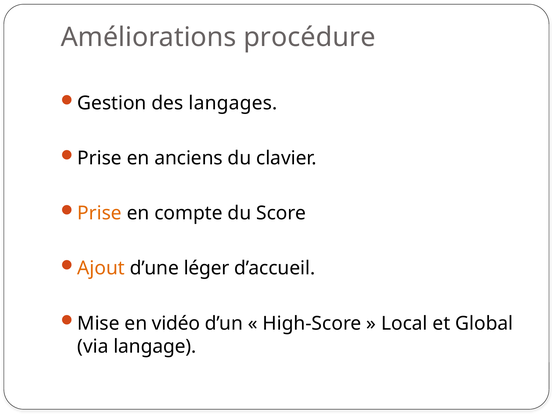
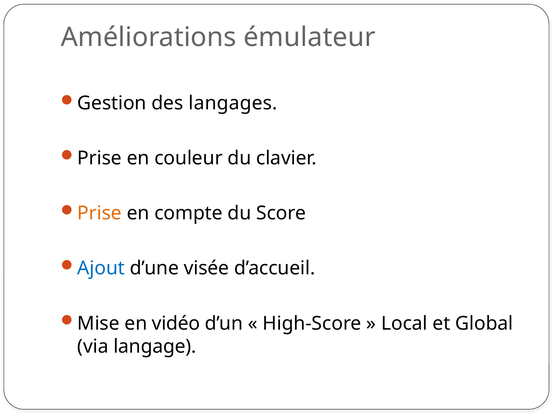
procédure: procédure -> émulateur (309, 37)
anciens: anciens -> couleur (188, 158)
Ajout colour: orange -> blue (101, 268)
léger: léger -> visée (207, 268)
